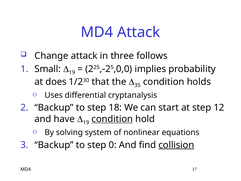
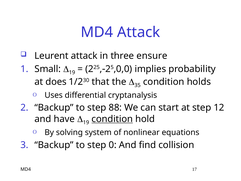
Change: Change -> Leurent (52, 56)
follows: follows -> ensure (152, 56)
18: 18 -> 88 (115, 108)
collision underline: present -> none (176, 145)
